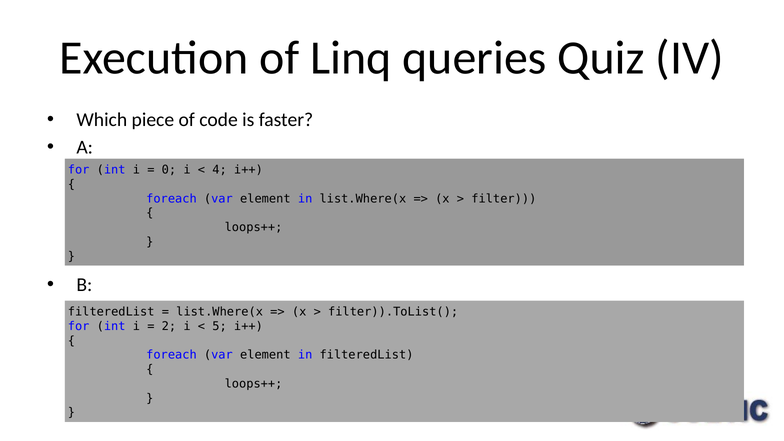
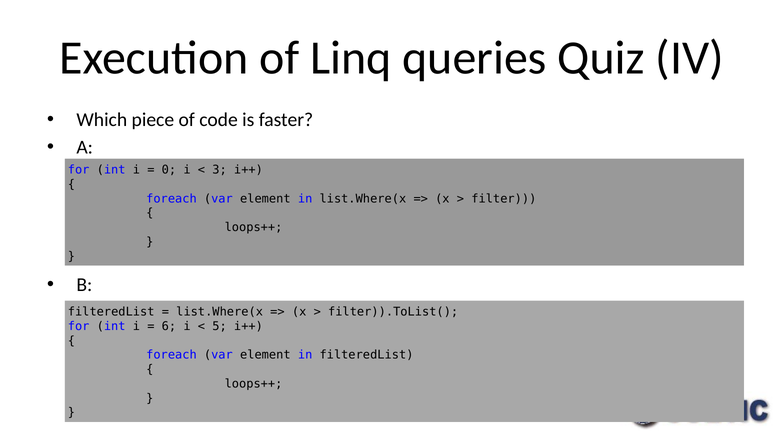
4: 4 -> 3 (220, 170)
2: 2 -> 6 (169, 326)
